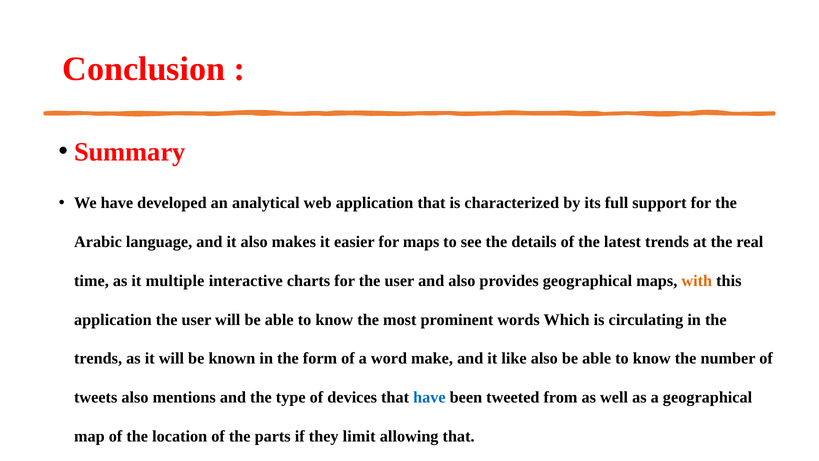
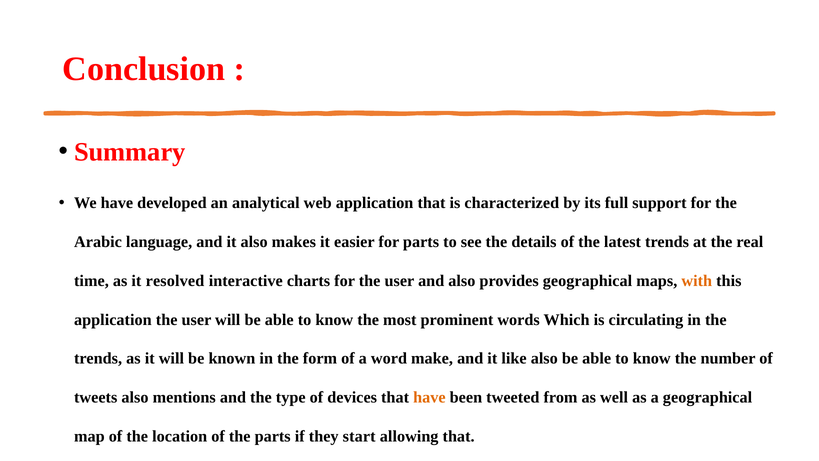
for maps: maps -> parts (421, 242)
multiple: multiple -> resolved (175, 281)
have colour: blue -> orange (429, 397)
limit: limit -> start (359, 436)
